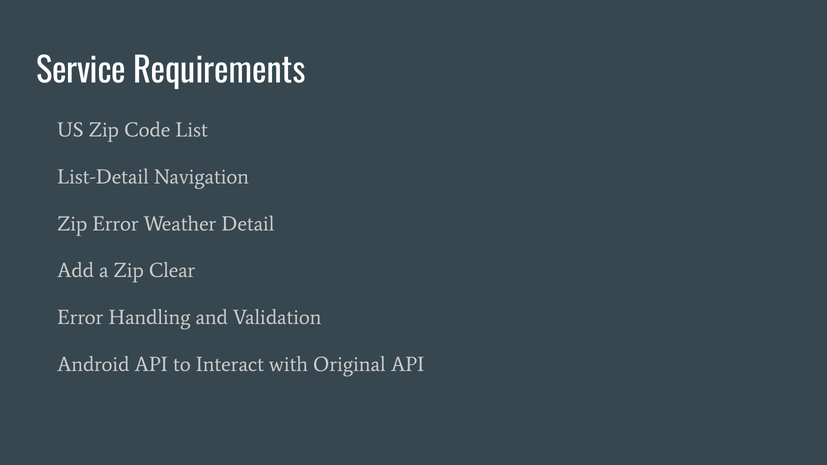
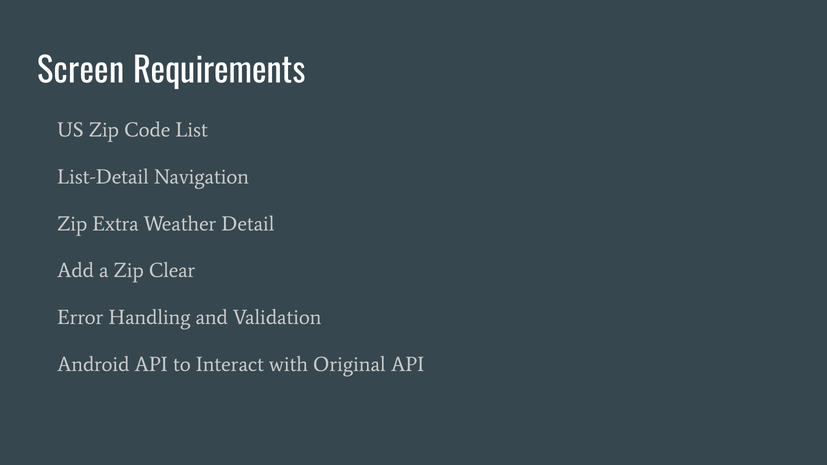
Service: Service -> Screen (81, 72)
Zip Error: Error -> Extra (116, 224)
